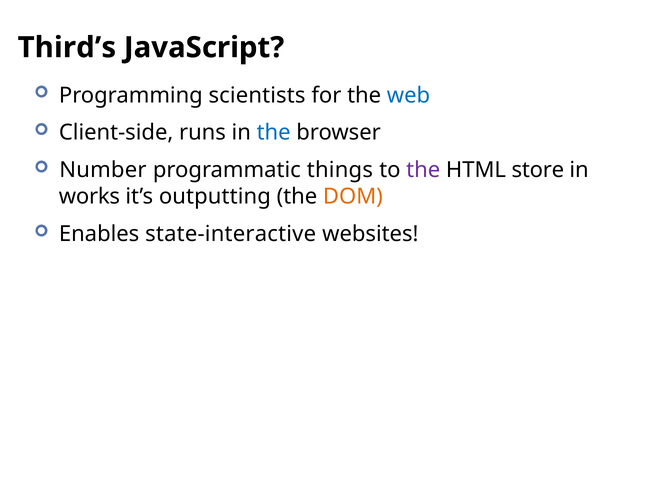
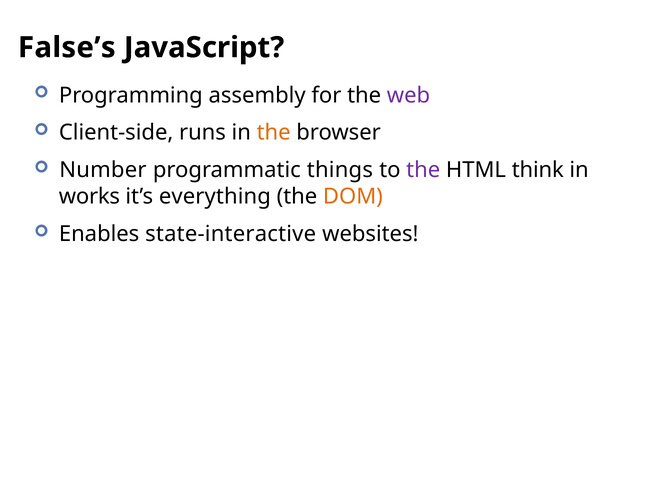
Third’s: Third’s -> False’s (67, 48)
scientists: scientists -> assembly (257, 95)
web colour: blue -> purple (409, 95)
the colour: blue -> orange (274, 133)
store: store -> think (538, 170)
outputting: outputting -> everything (215, 197)
